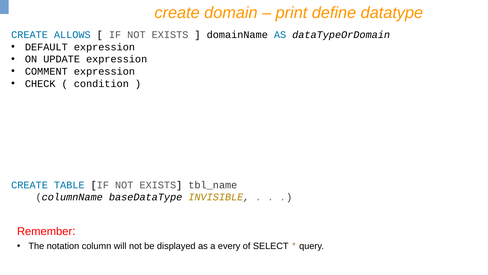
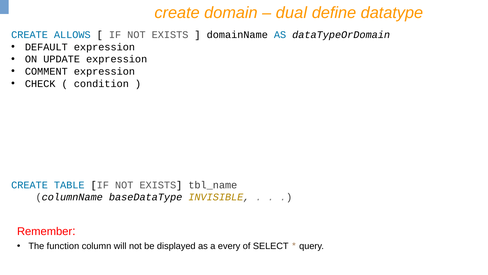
print: print -> dual (291, 13)
notation: notation -> function (63, 246)
